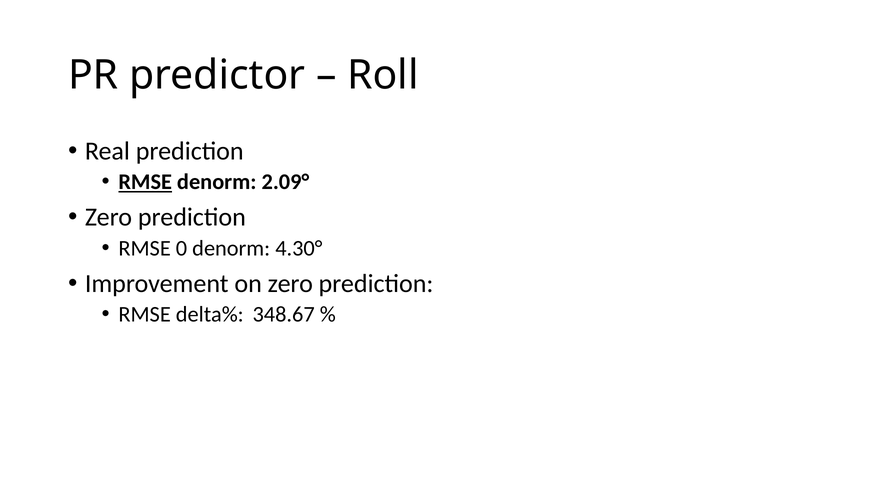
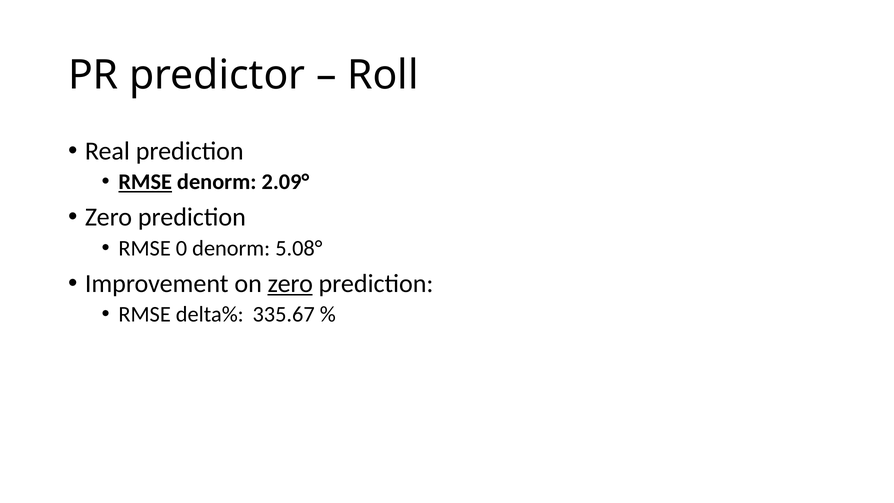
4.30°: 4.30° -> 5.08° (299, 248)
zero underline: none -> present (290, 284)
348.67: 348.67 -> 335.67 (284, 314)
